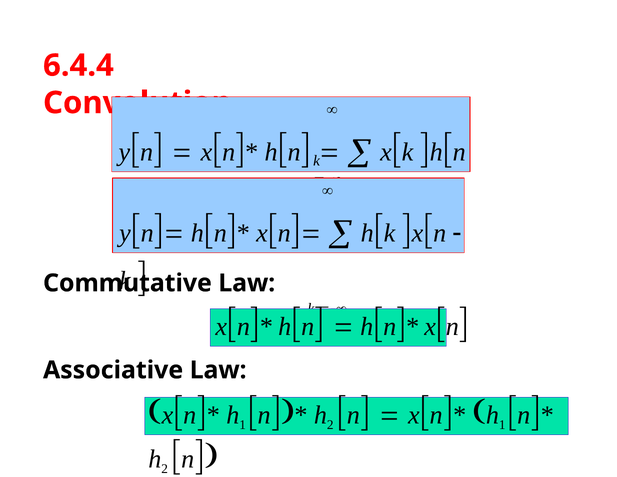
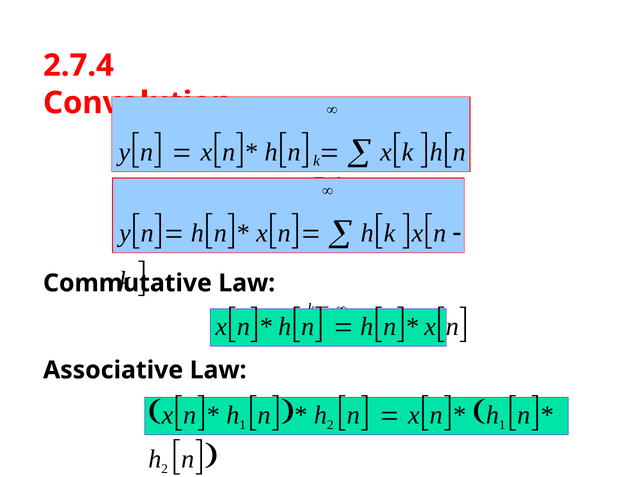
6.4.4: 6.4.4 -> 2.7.4 (78, 65)
